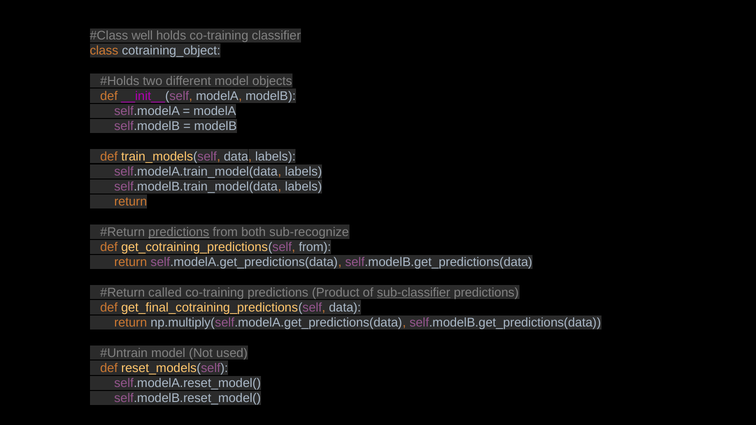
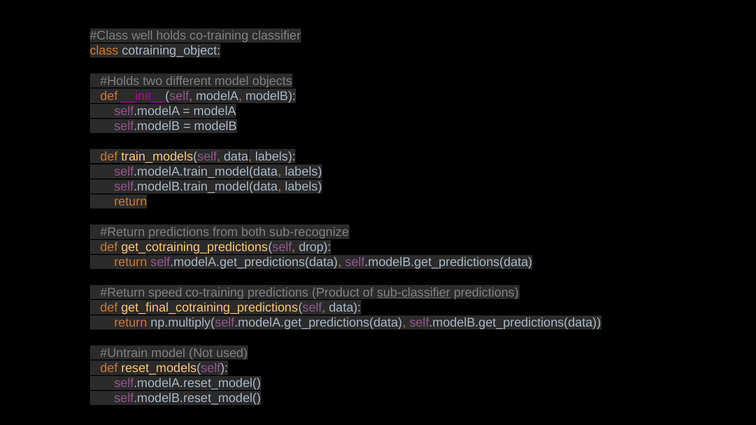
predictions underline: present -> none (179, 232)
get_cotraining_predictions(self from: from -> drop (315, 247)
called: called -> speed (165, 293)
